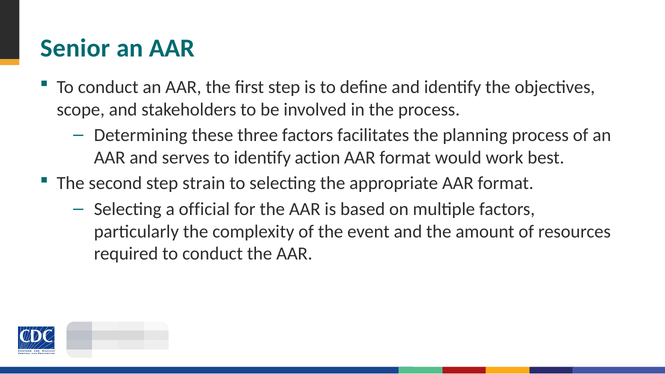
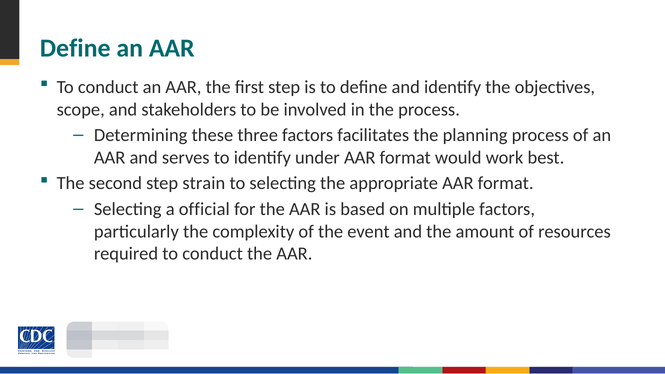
Senior: Senior -> Define (75, 48)
action: action -> under (317, 158)
